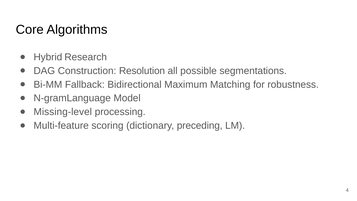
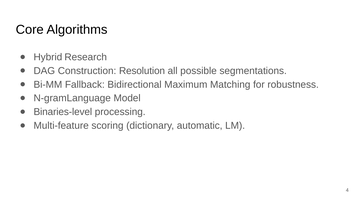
Missing-level: Missing-level -> Binaries-level (63, 112)
preceding: preceding -> automatic (200, 126)
